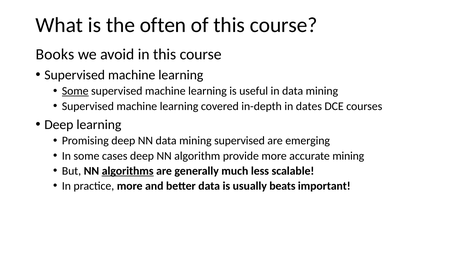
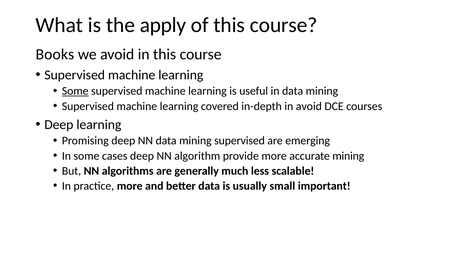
often: often -> apply (163, 25)
in dates: dates -> avoid (309, 106)
algorithms underline: present -> none (128, 171)
beats: beats -> small (282, 186)
